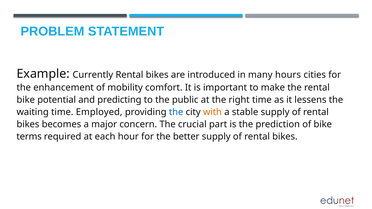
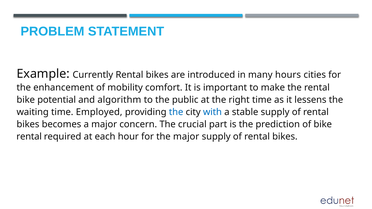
predicting: predicting -> algorithm (119, 100)
with colour: orange -> blue (212, 112)
terms: terms -> rental (29, 137)
the better: better -> major (186, 137)
